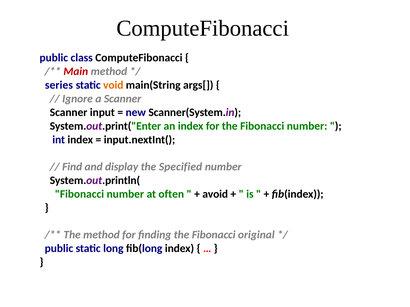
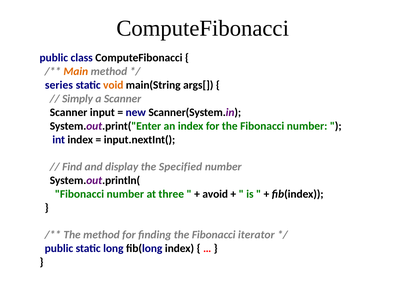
Main colour: red -> orange (76, 72)
Ignore: Ignore -> Simply (78, 99)
often: often -> three (171, 194)
original: original -> iterator (256, 235)
